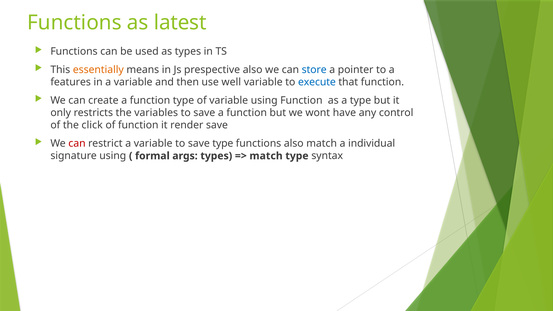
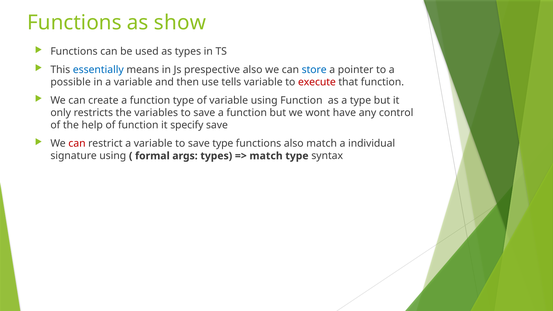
latest: latest -> show (180, 23)
essentially colour: orange -> blue (98, 70)
features: features -> possible (71, 82)
well: well -> tells (231, 82)
execute colour: blue -> red (317, 82)
click: click -> help (92, 125)
render: render -> specify (187, 125)
